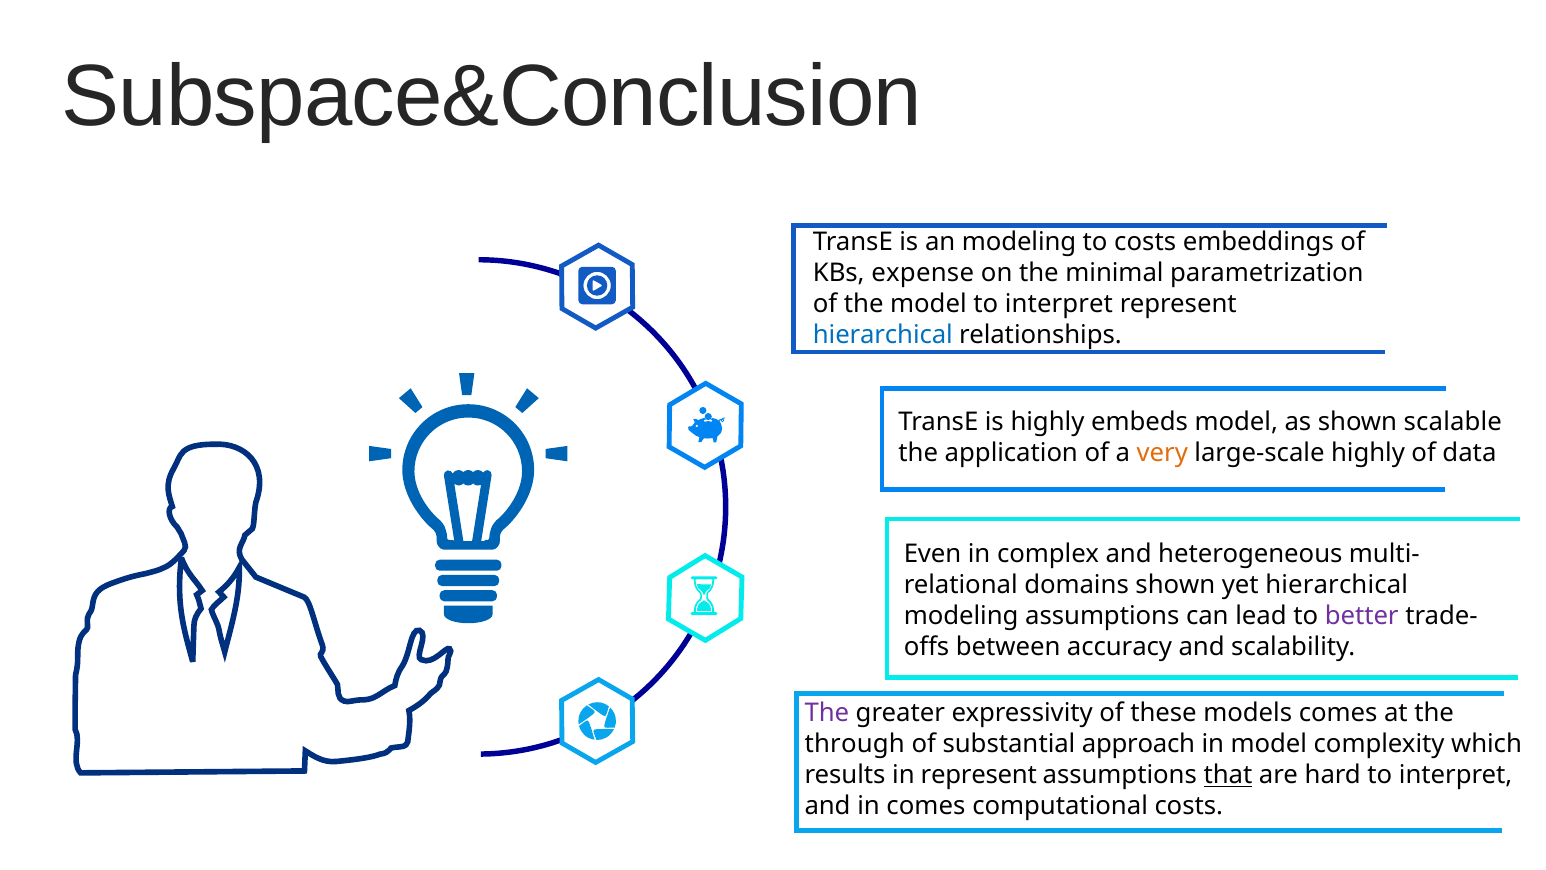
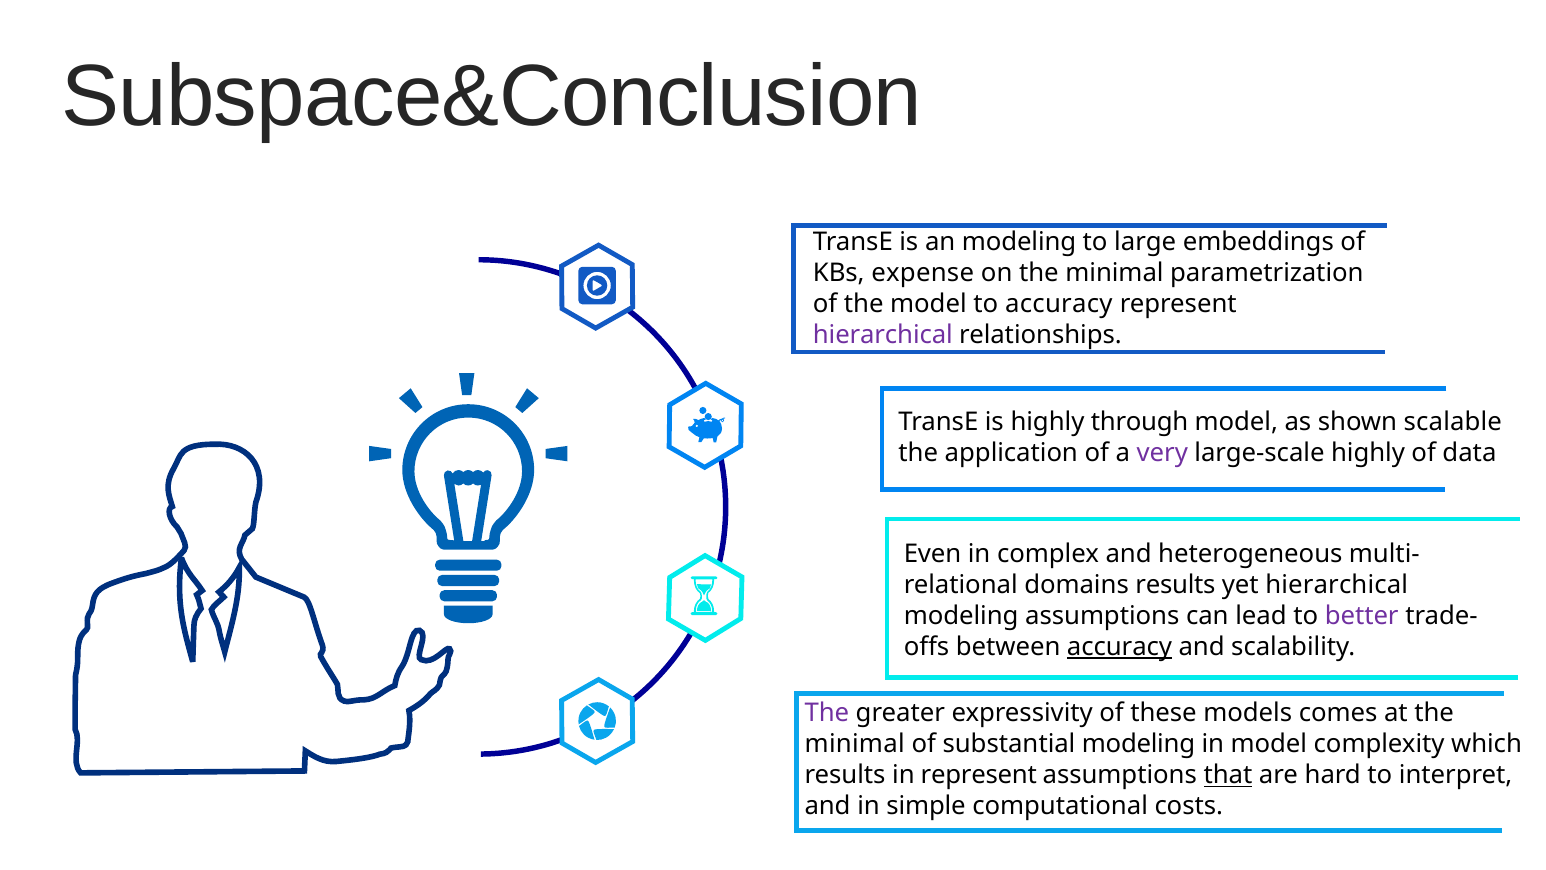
to costs: costs -> large (1145, 242)
model to interpret: interpret -> accuracy (1059, 304)
hierarchical colour: blue -> purple (883, 335)
embeds: embeds -> through (1140, 422)
very colour: orange -> purple (1162, 453)
domains shown: shown -> results (1176, 585)
accuracy underline: none -> present (1120, 646)
through: through -> minimal (855, 744)
substantial approach: approach -> modeling (1138, 744)
in comes: comes -> simple (926, 806)
